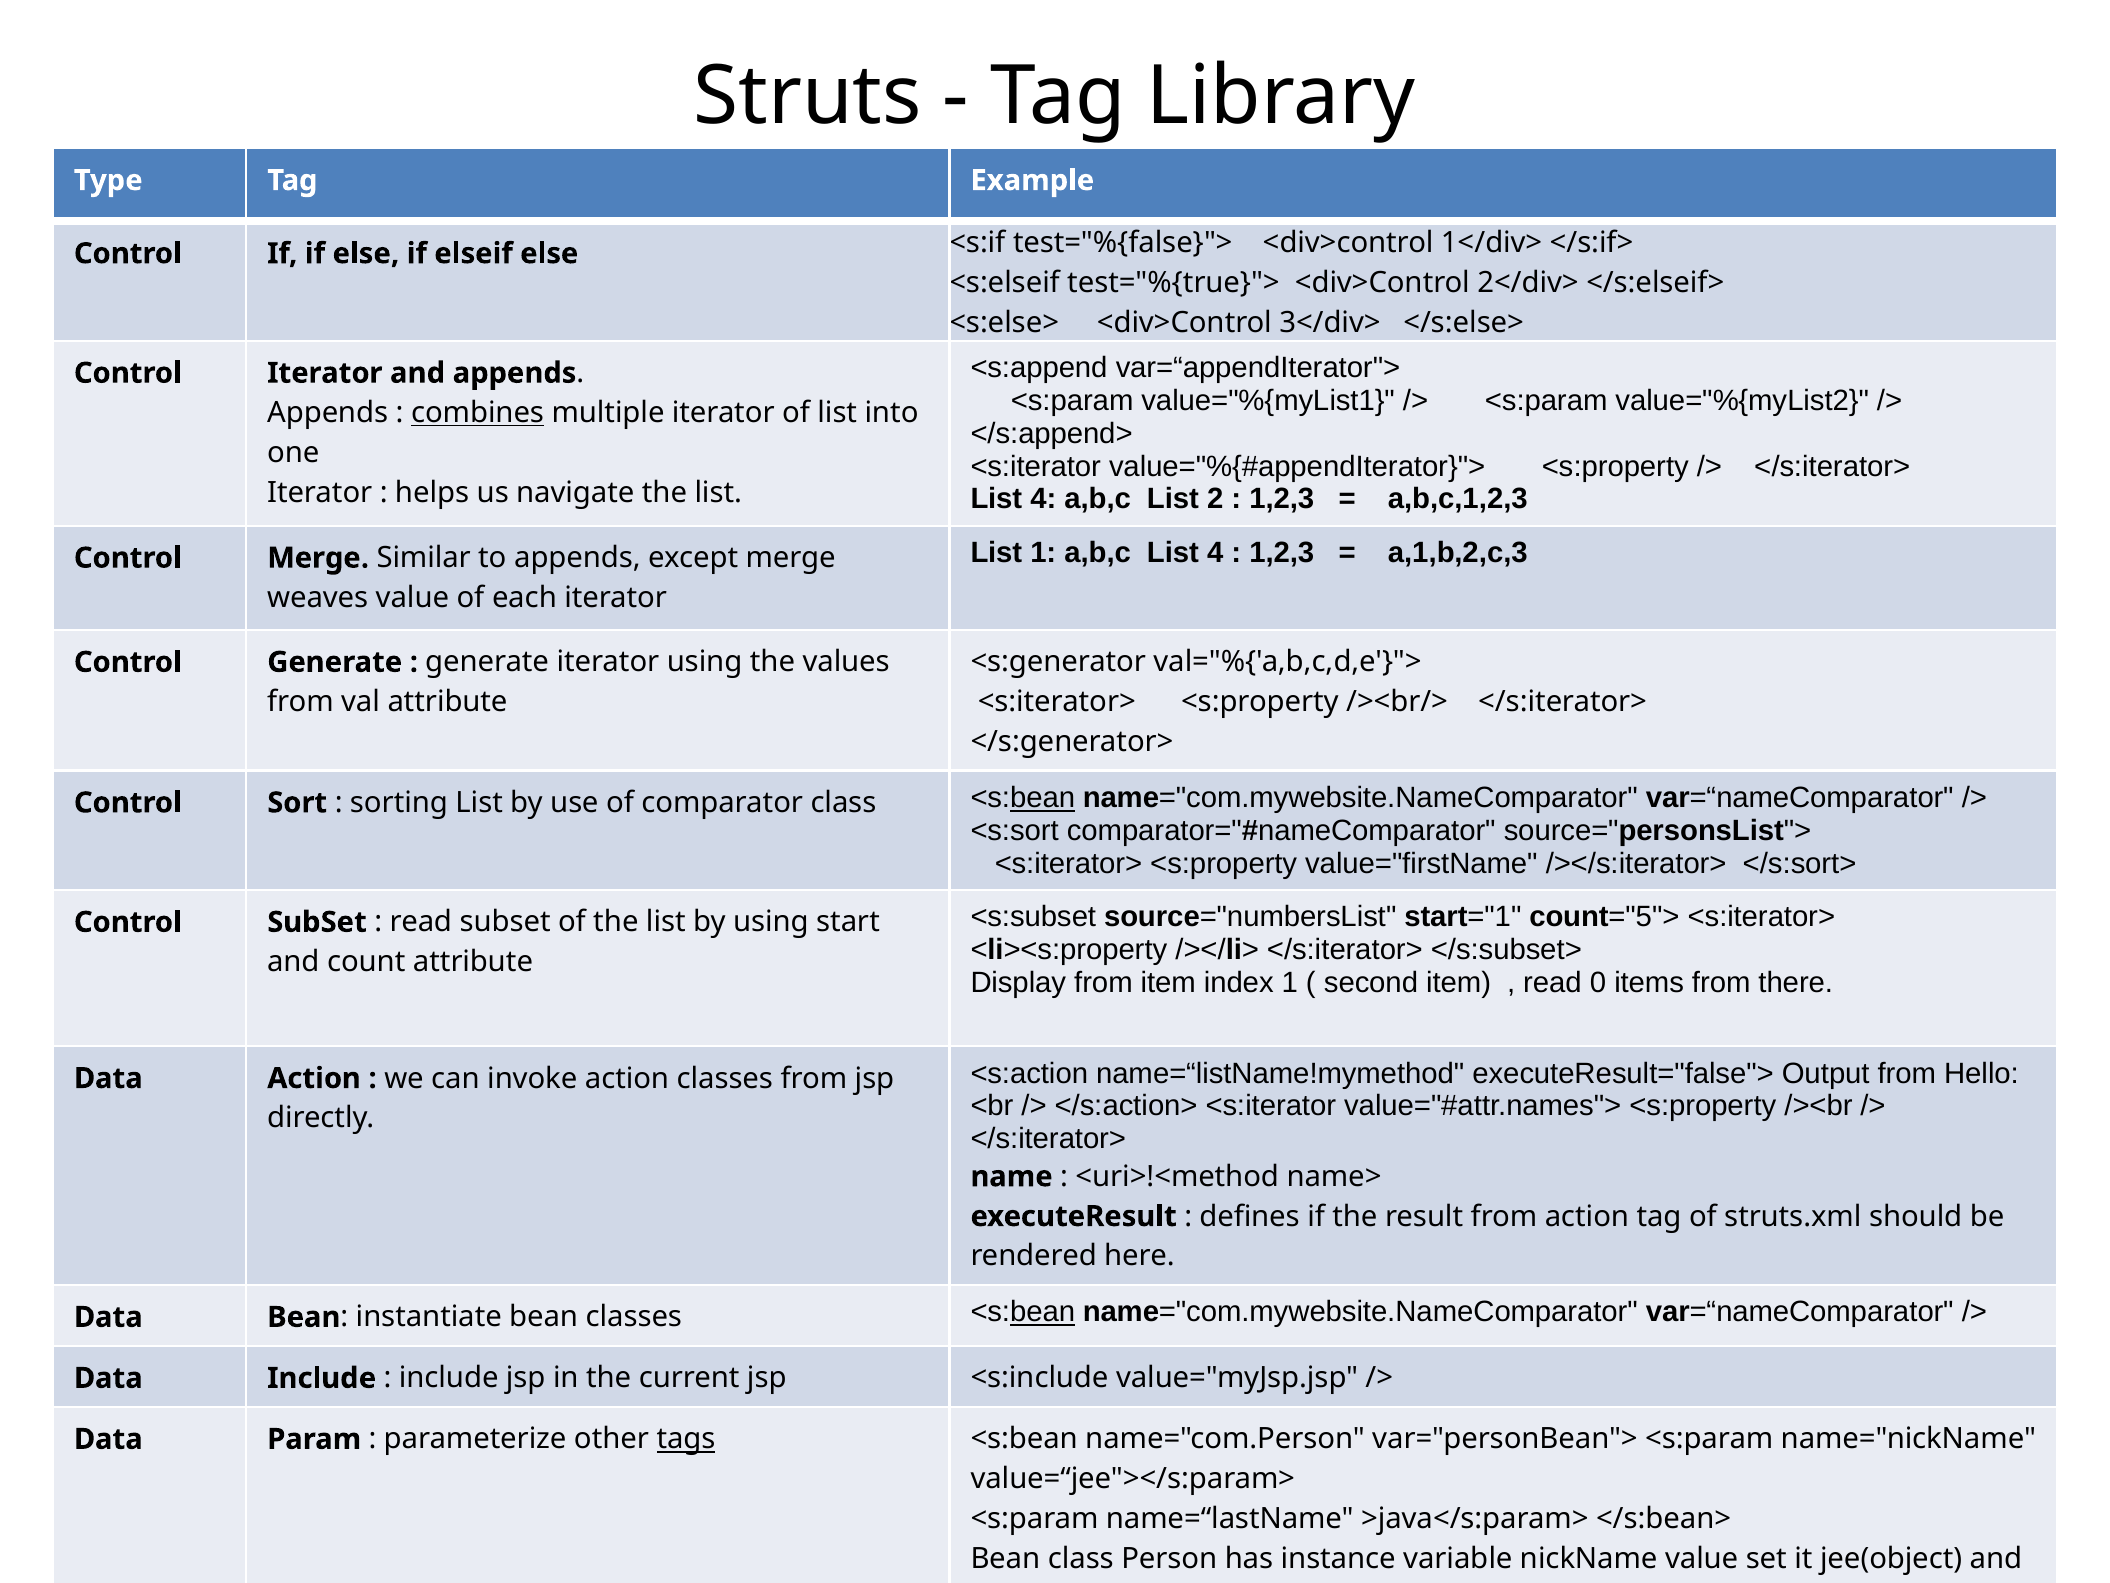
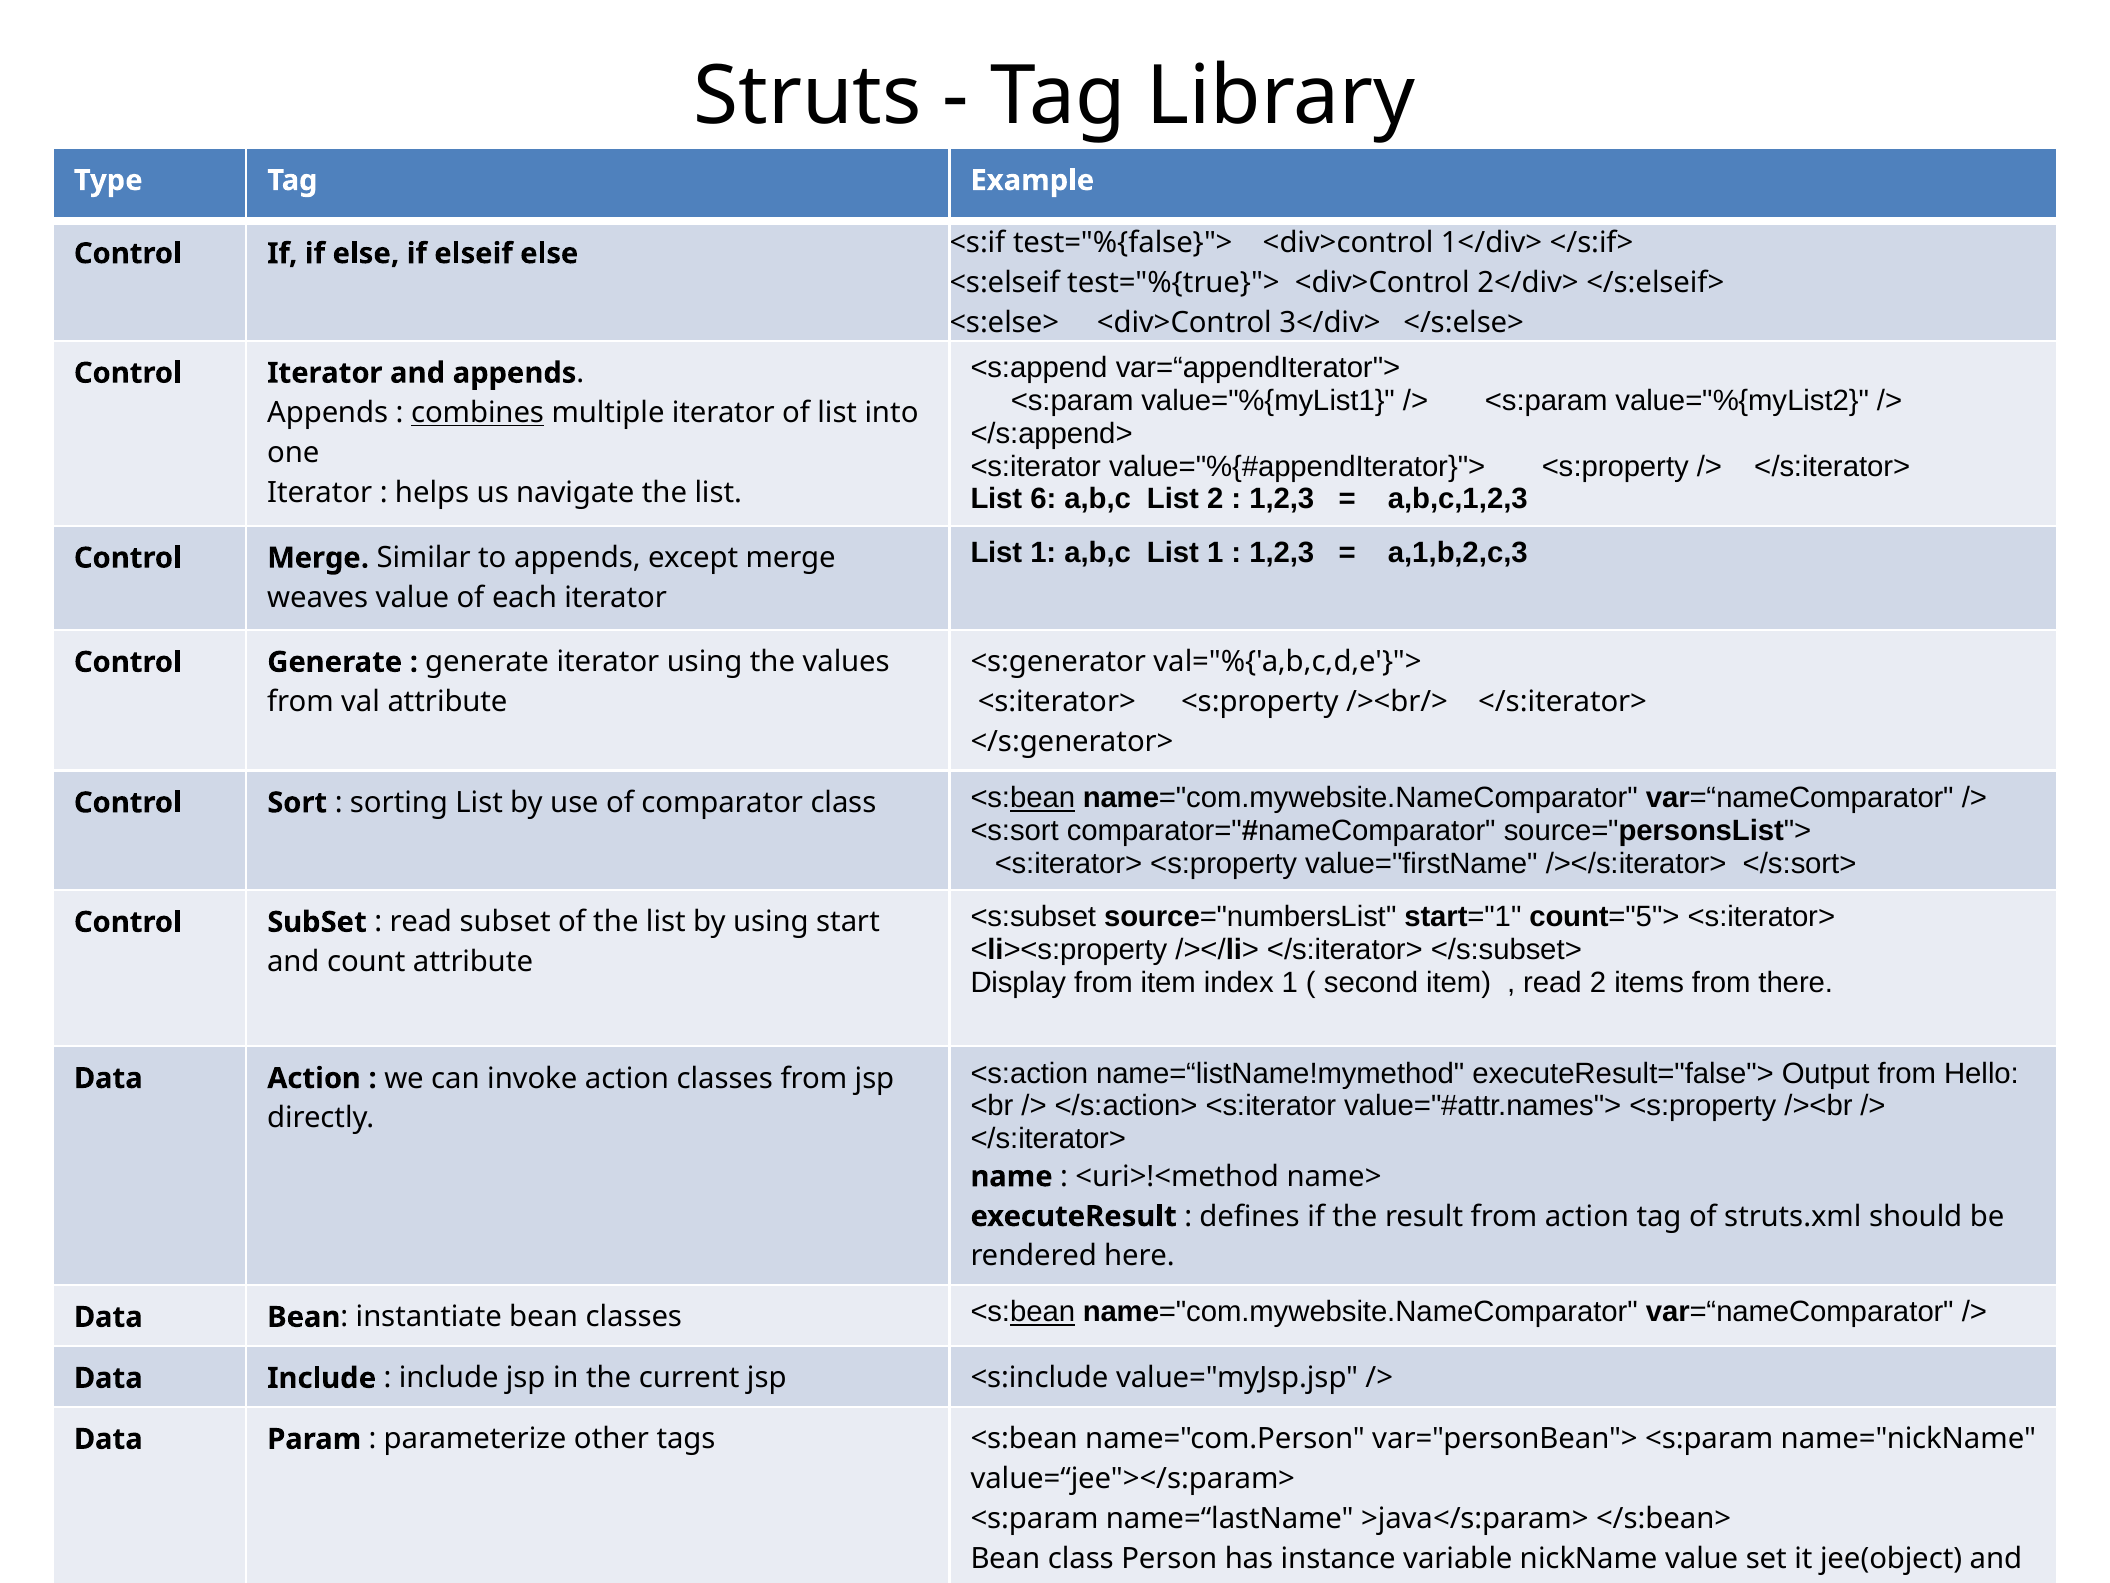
4: 4 -> 6 (1043, 499)
a,b,c List 4: 4 -> 1 (1215, 553)
read 0: 0 -> 2 (1598, 982)
tags underline: present -> none (686, 1439)
